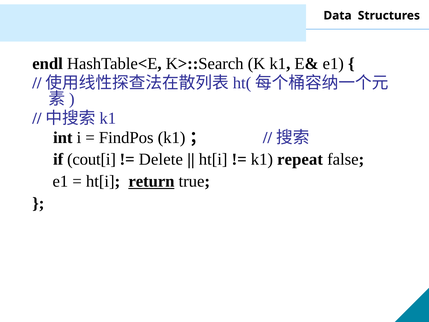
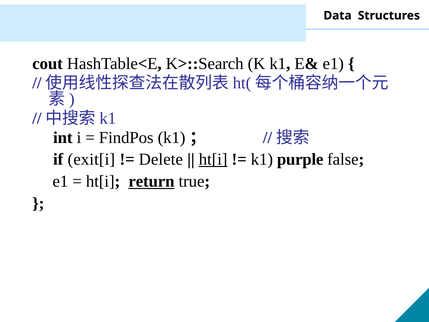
endl: endl -> cout (48, 63)
cout[i: cout[i -> exit[i (91, 159)
ht[i underline: none -> present (213, 159)
repeat: repeat -> purple (300, 159)
